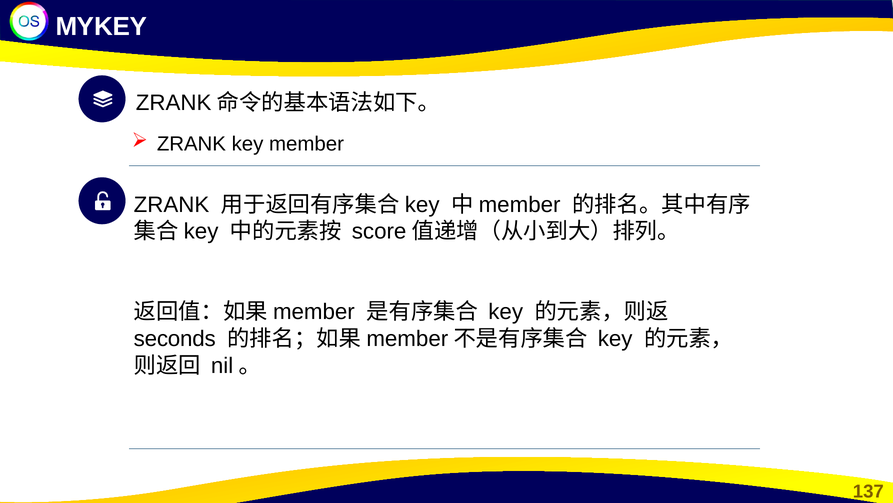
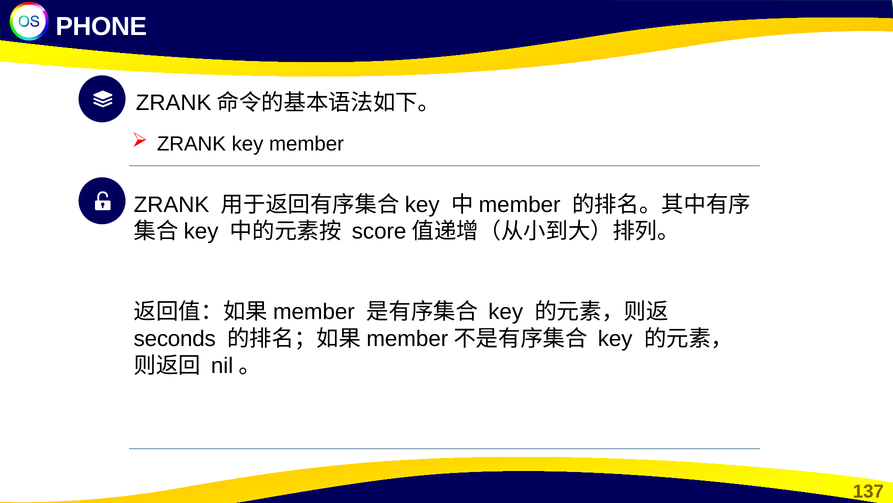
MYKEY: MYKEY -> PHONE (101, 26)
